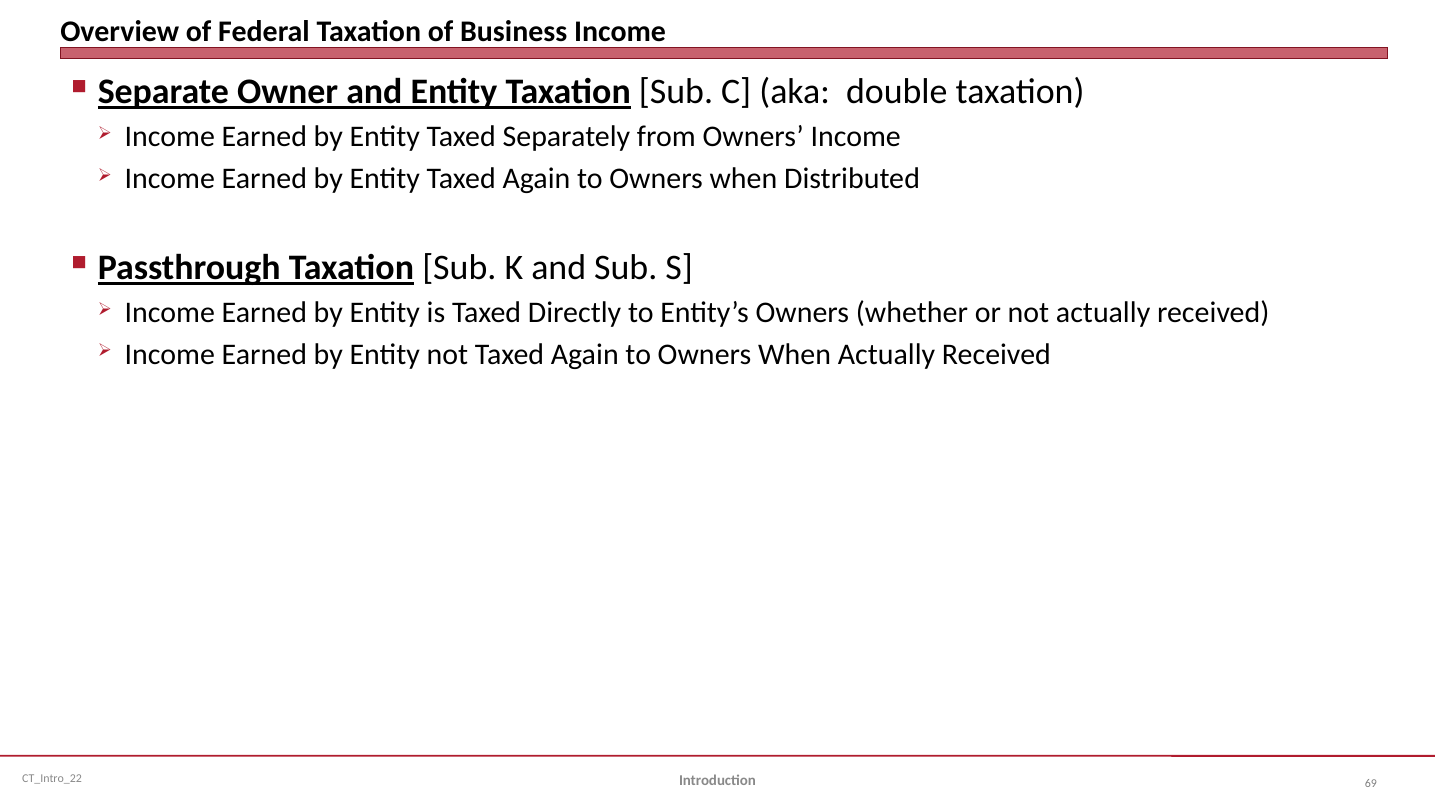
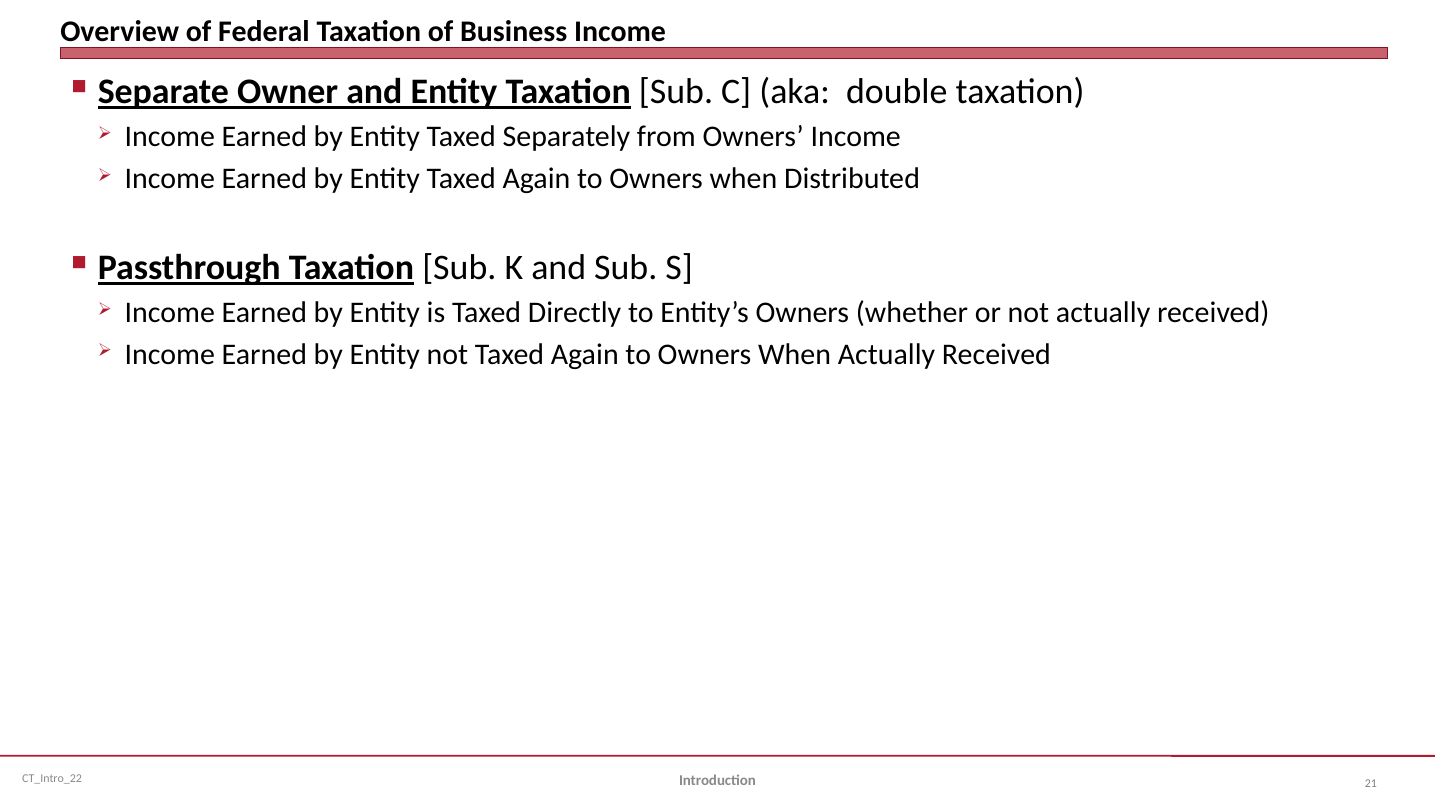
69: 69 -> 21 (1371, 784)
